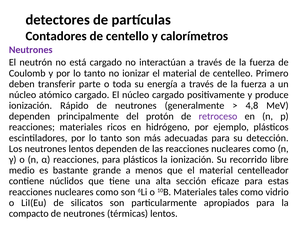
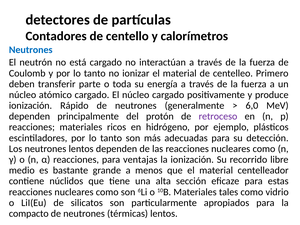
Neutrones colour: purple -> blue (31, 50)
4,8: 4,8 -> 6,0 (252, 106)
para plásticos: plásticos -> ventajas (140, 160)
